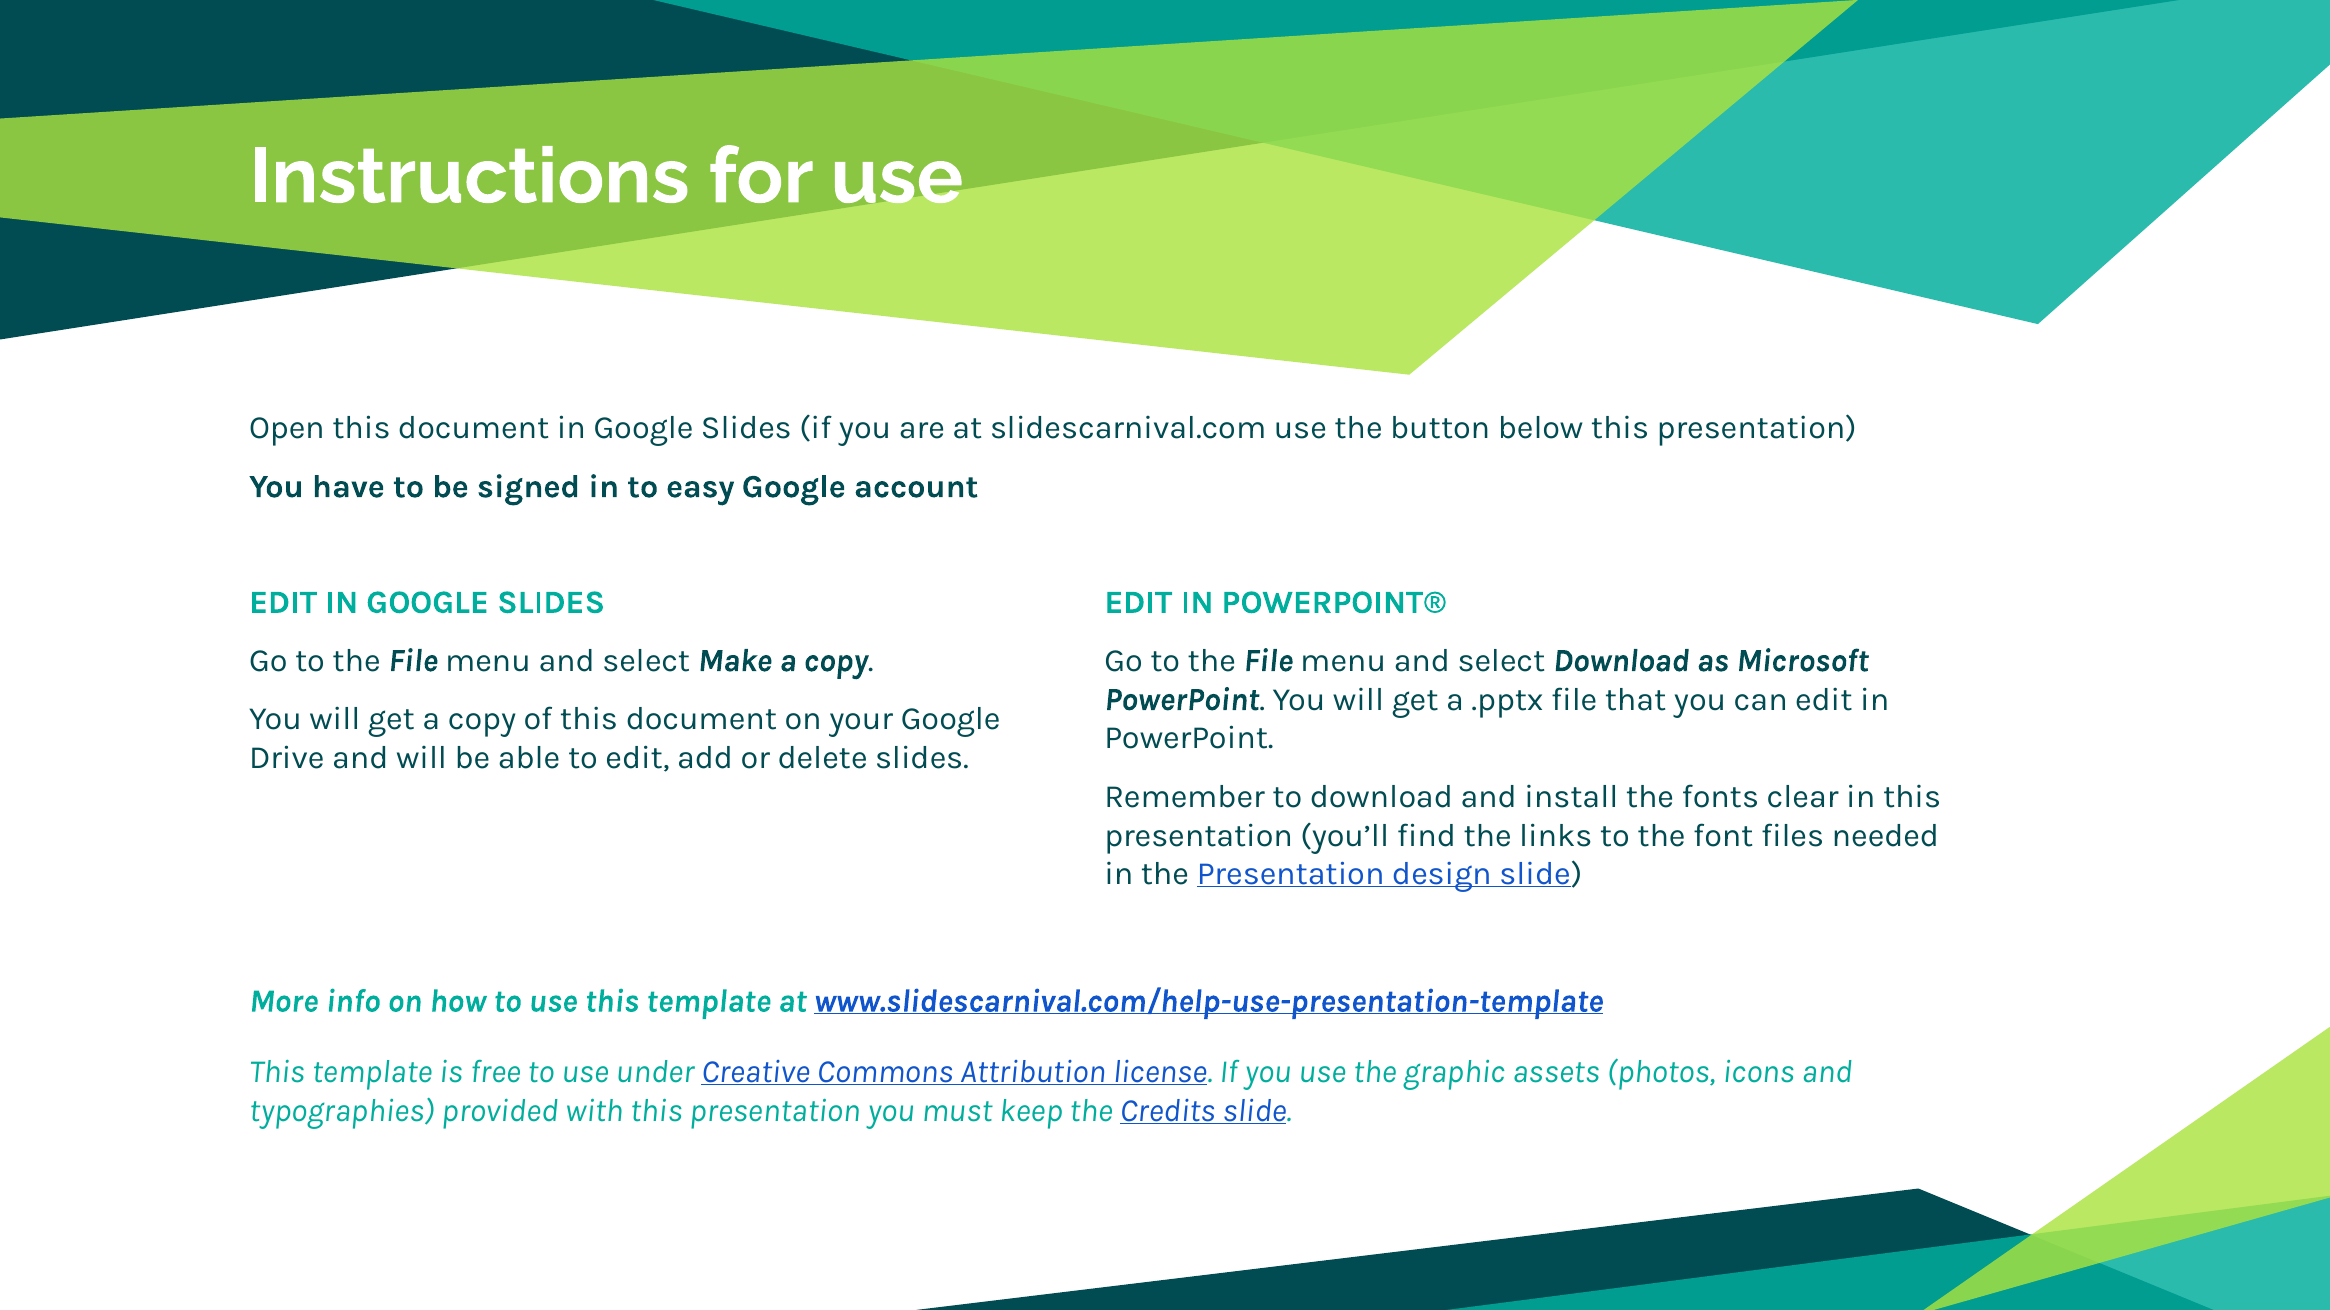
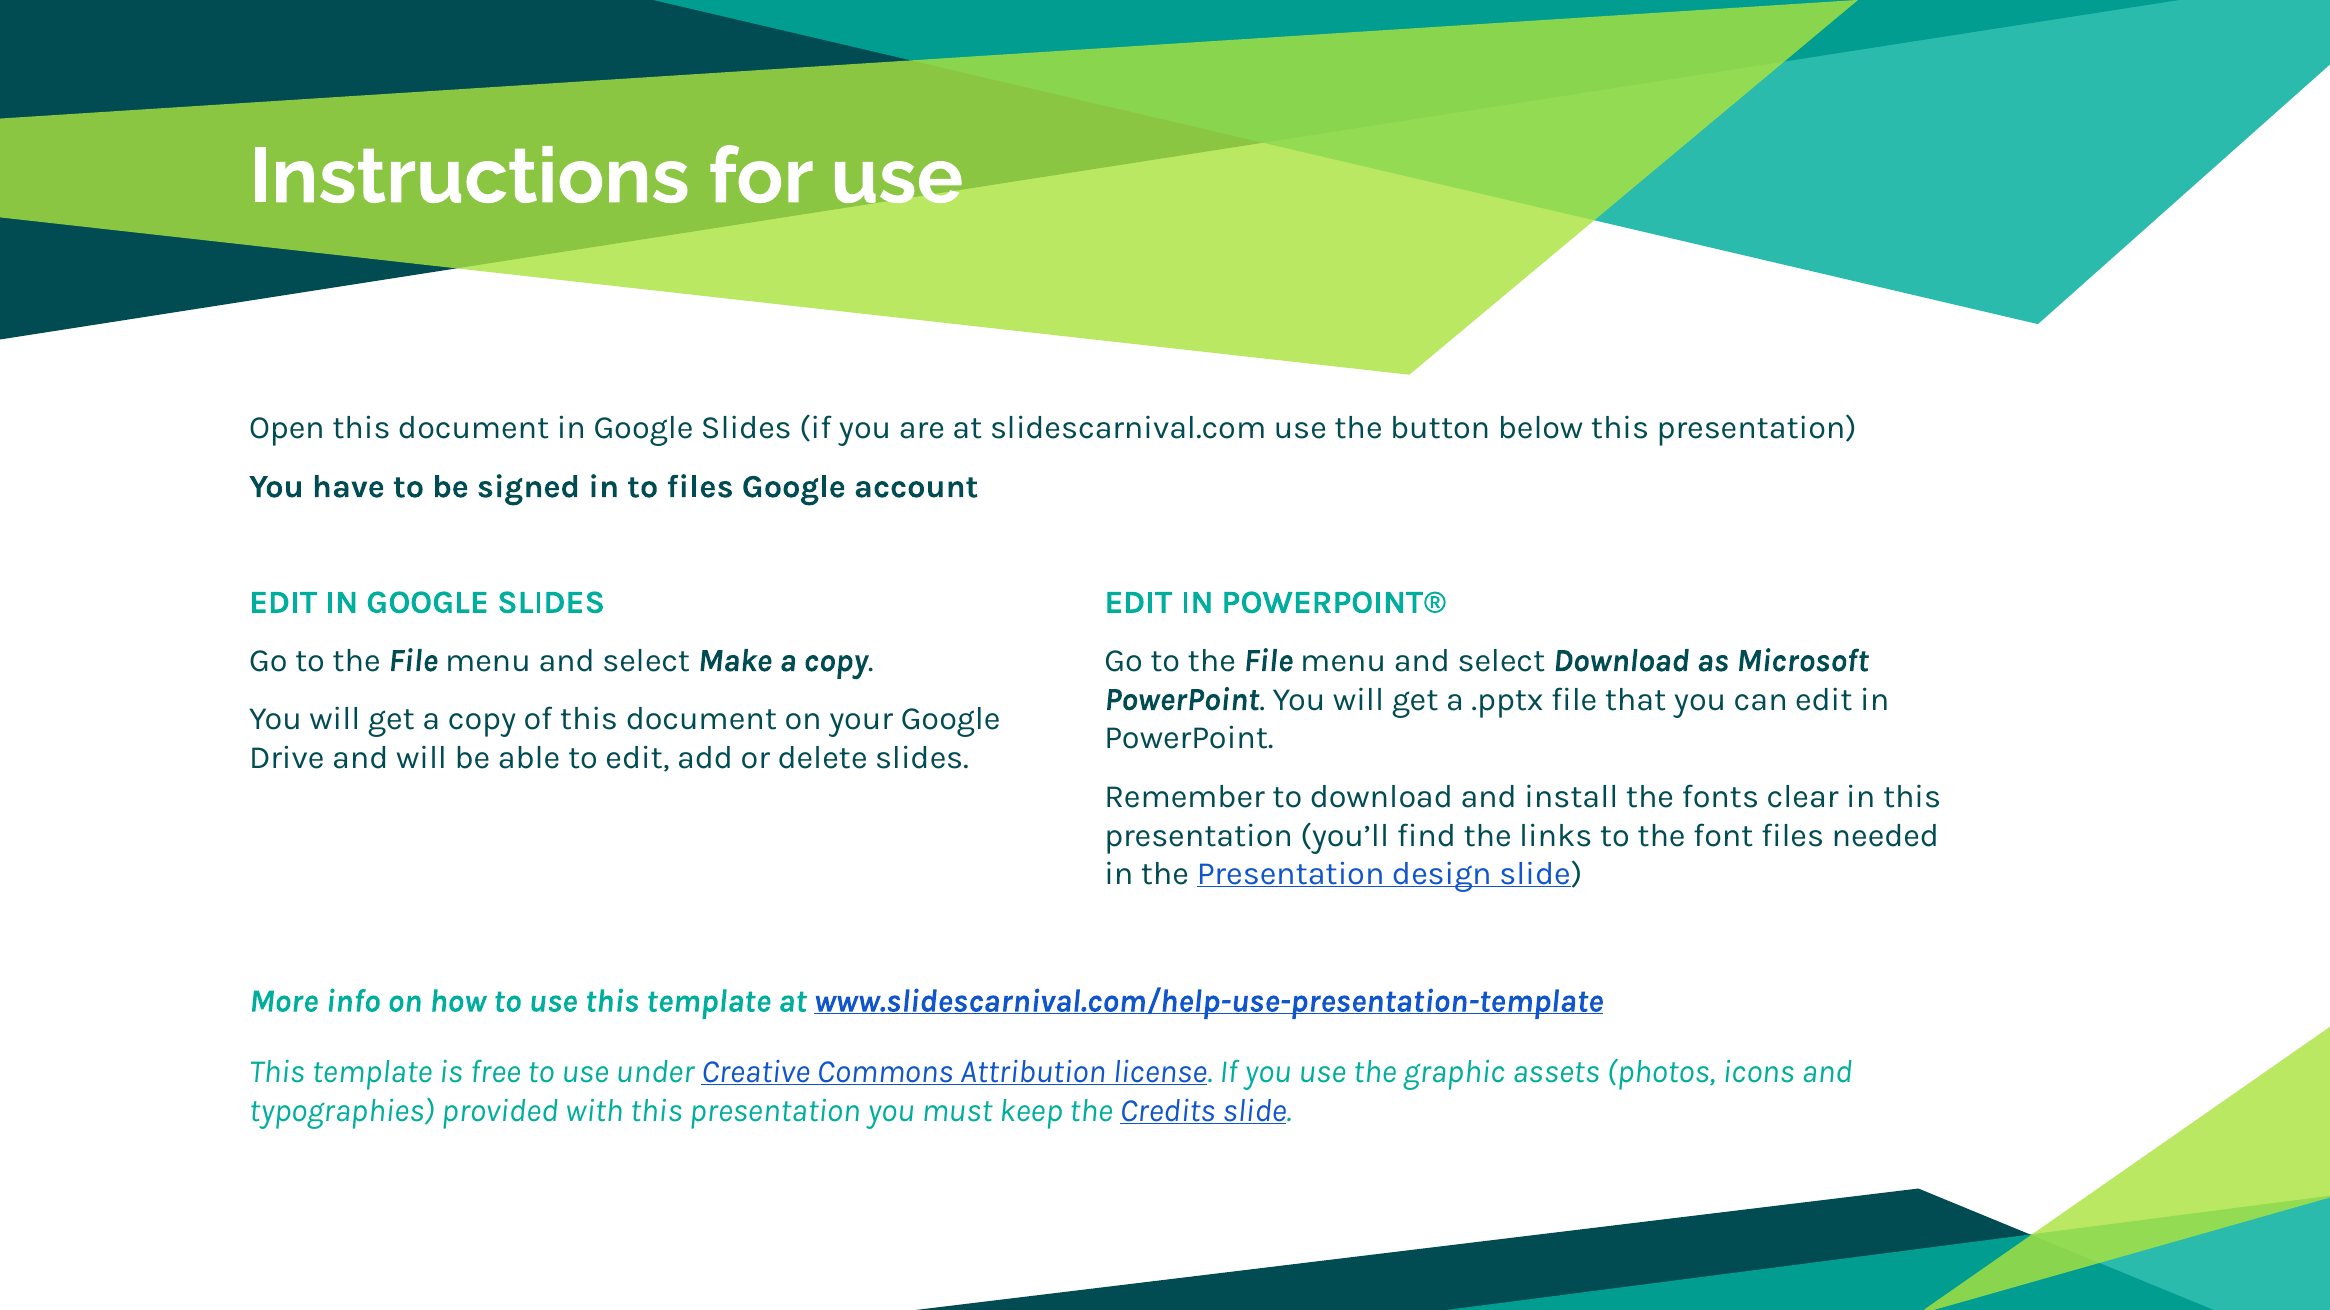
to easy: easy -> files (700, 487)
